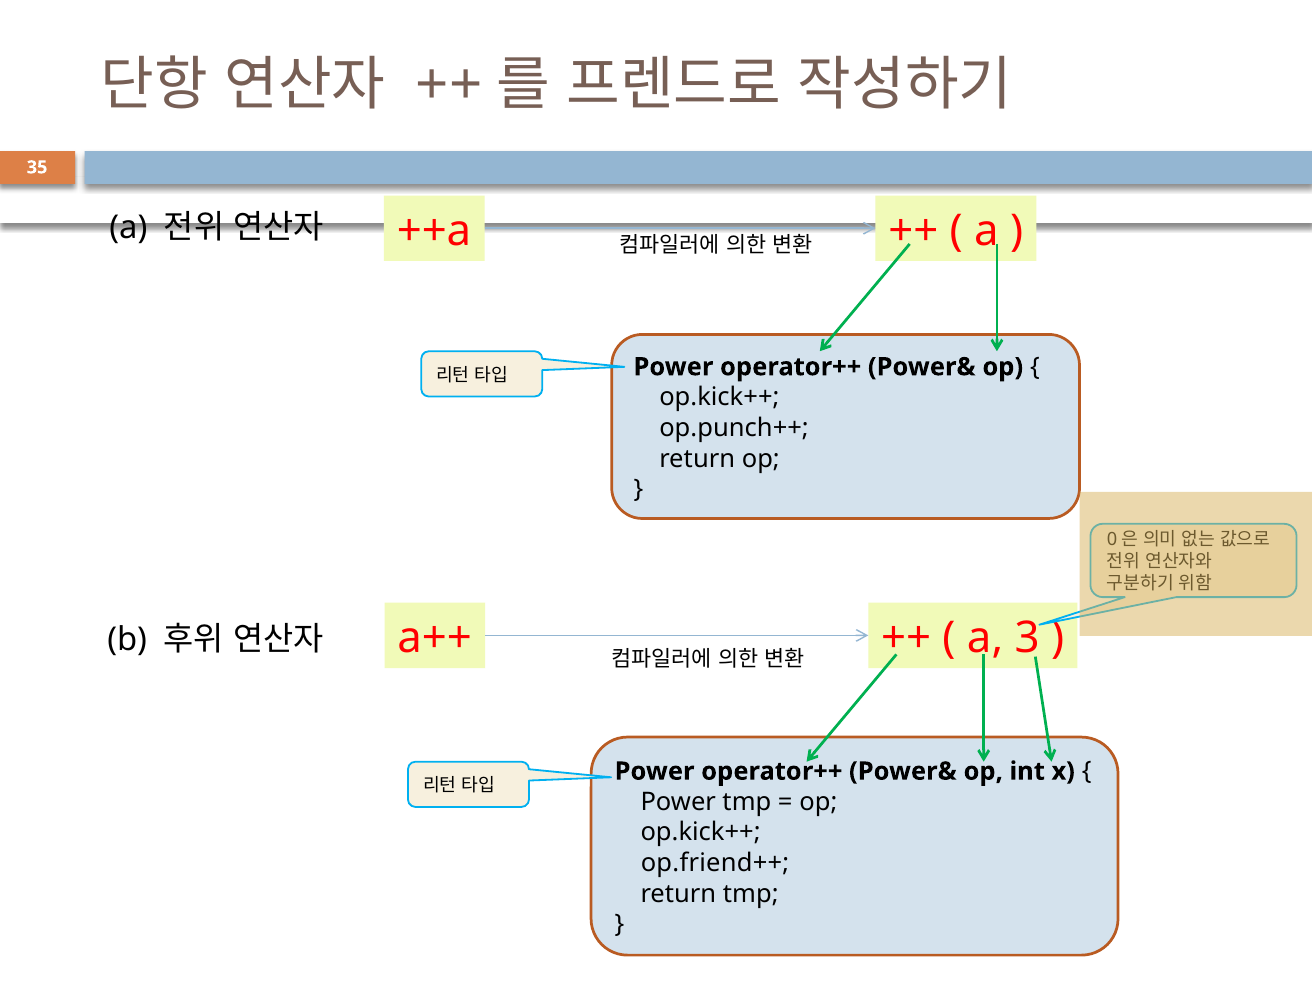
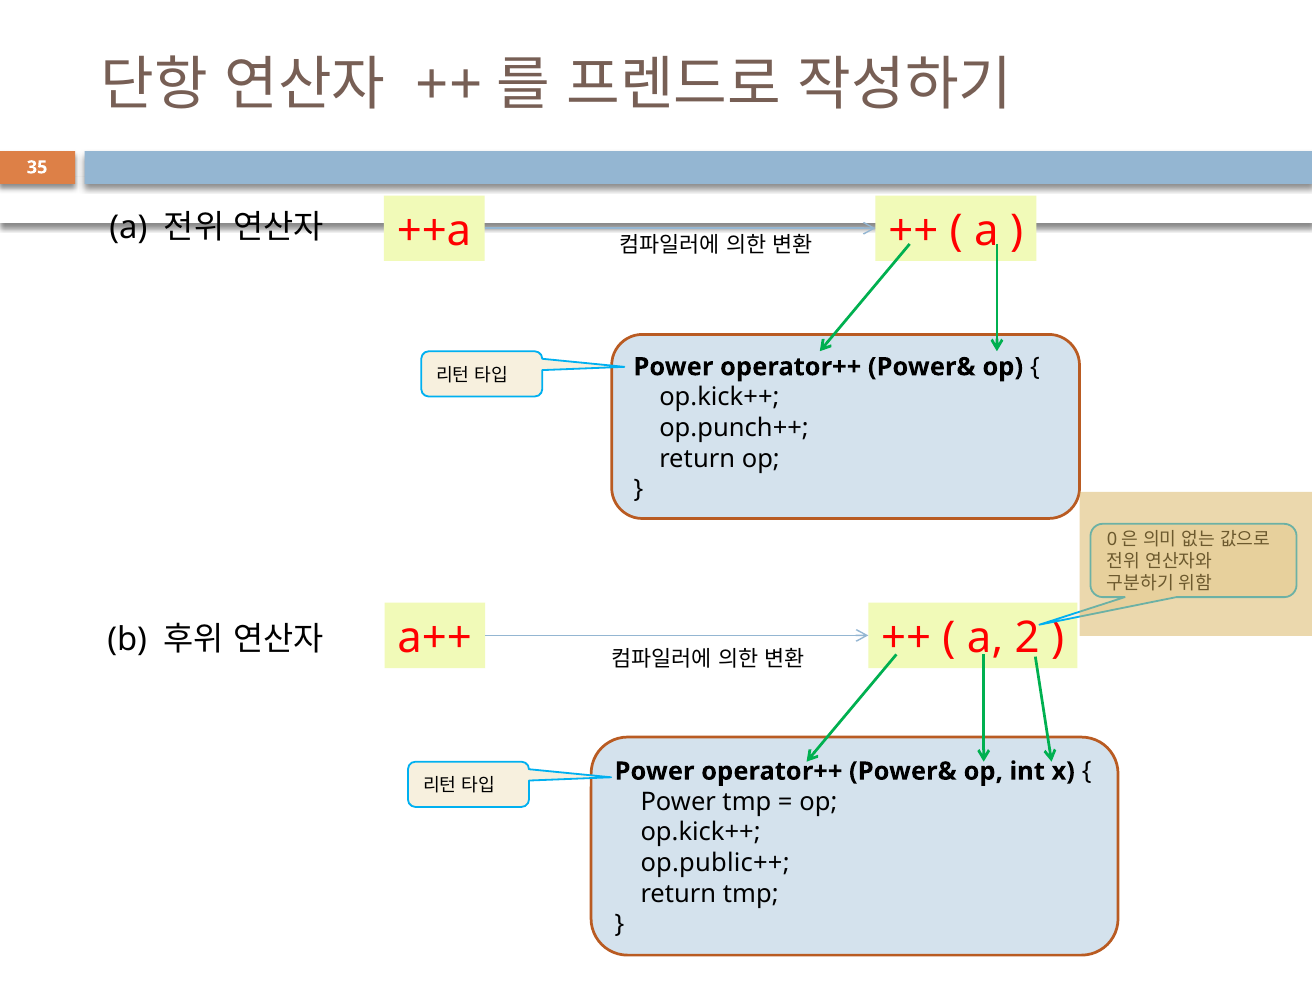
3: 3 -> 2 (1027, 638)
op.friend++: op.friend++ -> op.public++ (715, 863)
